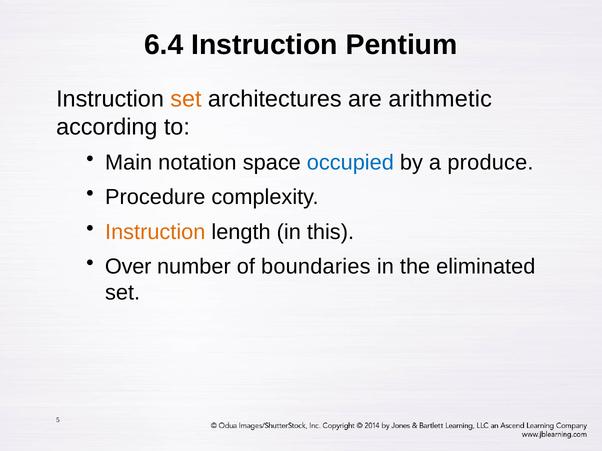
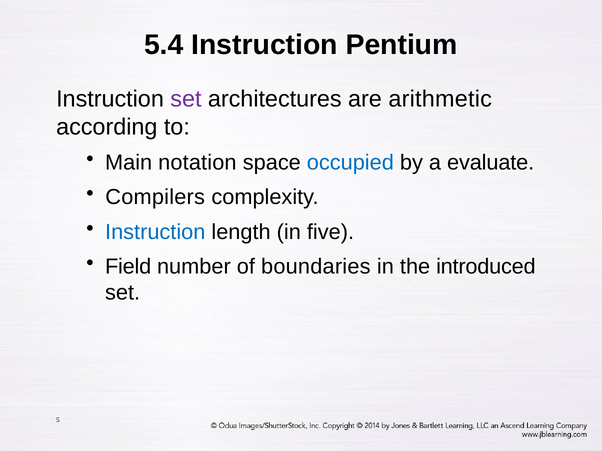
6.4: 6.4 -> 5.4 (164, 45)
set colour: orange -> purple (186, 99)
produce: produce -> evaluate (491, 163)
Procedure: Procedure -> Compilers (155, 198)
Instruction colour: orange -> blue (155, 232)
this: this -> five (330, 232)
Over: Over -> Field (128, 267)
eliminated: eliminated -> introduced (486, 267)
